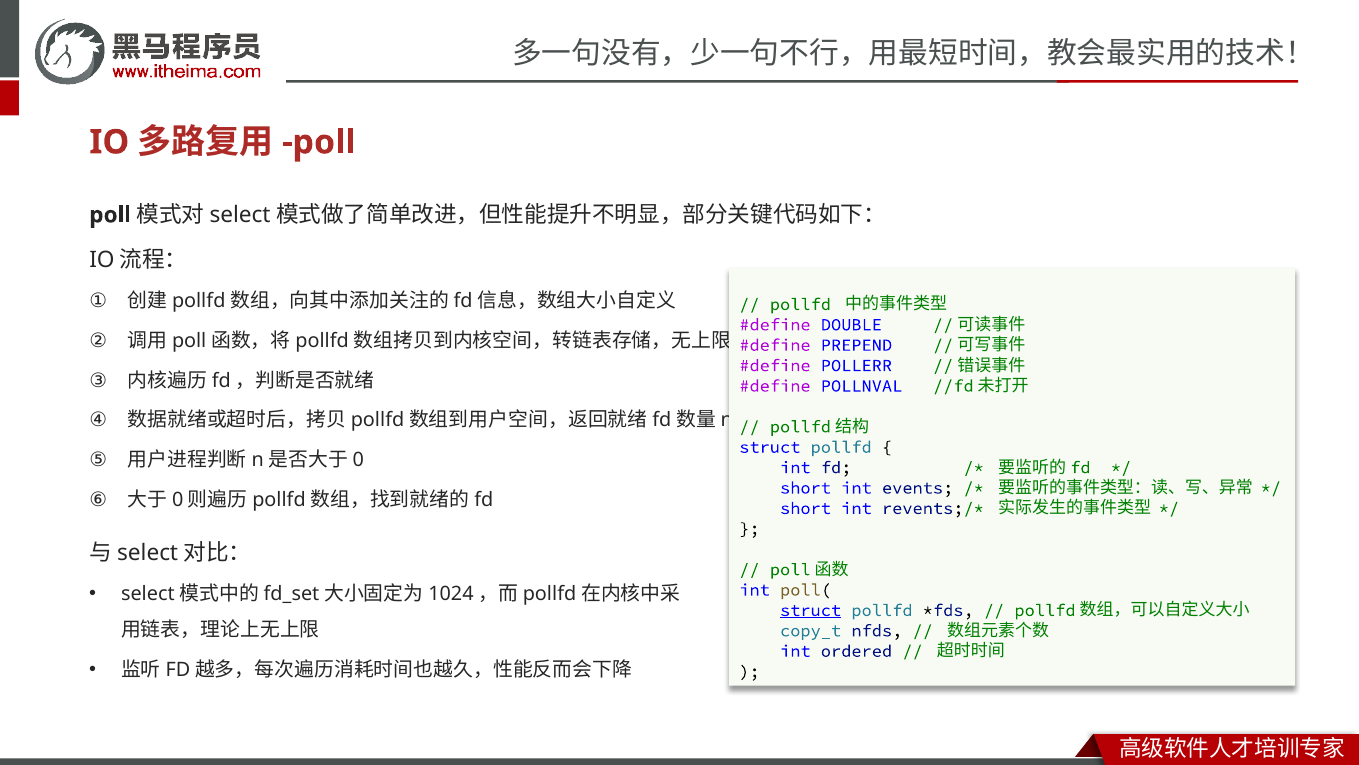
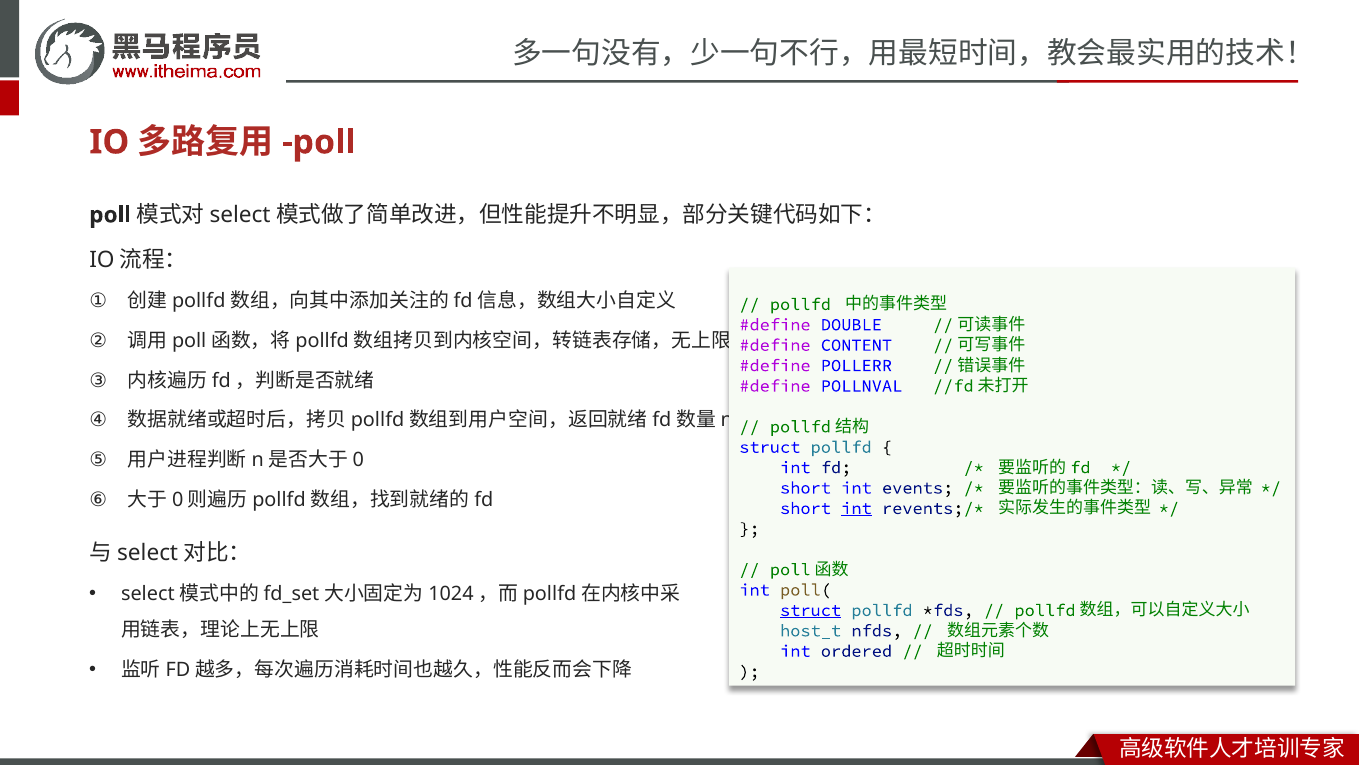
PREPEND: PREPEND -> CONTENT (856, 345)
int underline: none -> present (856, 508)
copy_t: copy_t -> host_t (811, 630)
